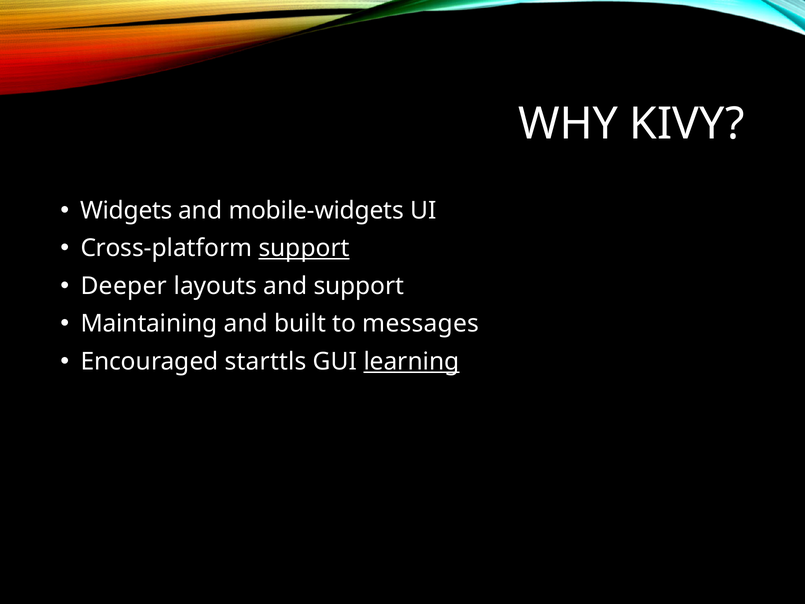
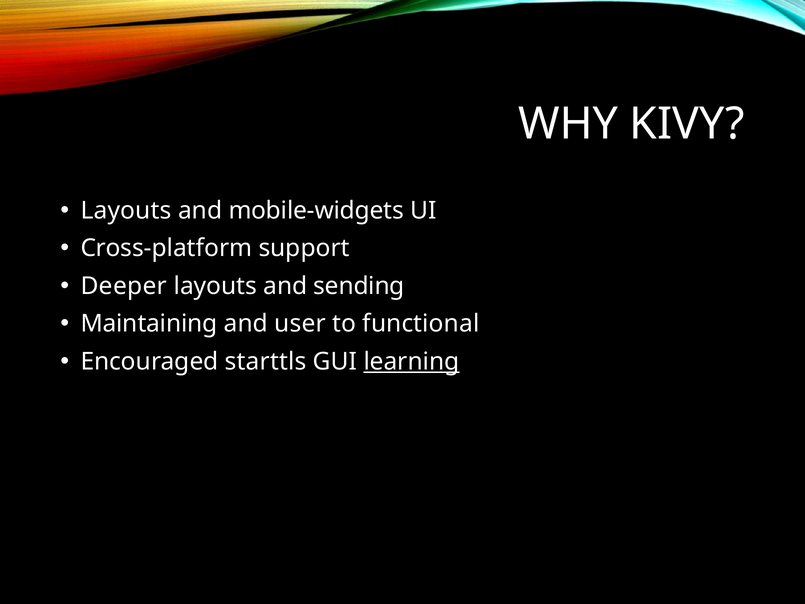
Widgets: Widgets -> Layouts (126, 210)
support underline: present -> none (304, 248)
and support: support -> sending (359, 286)
built: built -> user (300, 324)
messages: messages -> functional (421, 324)
